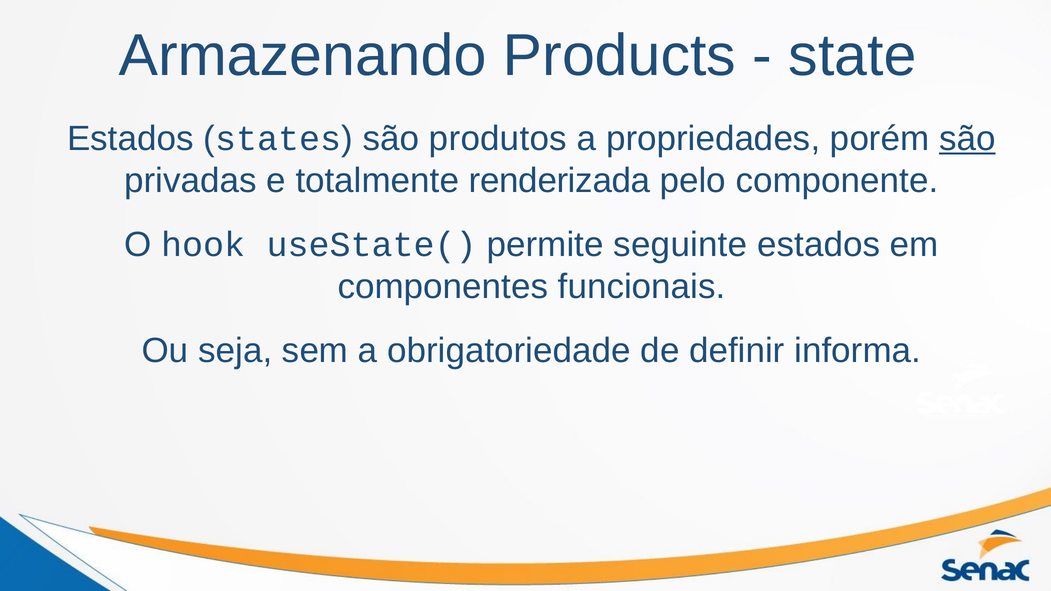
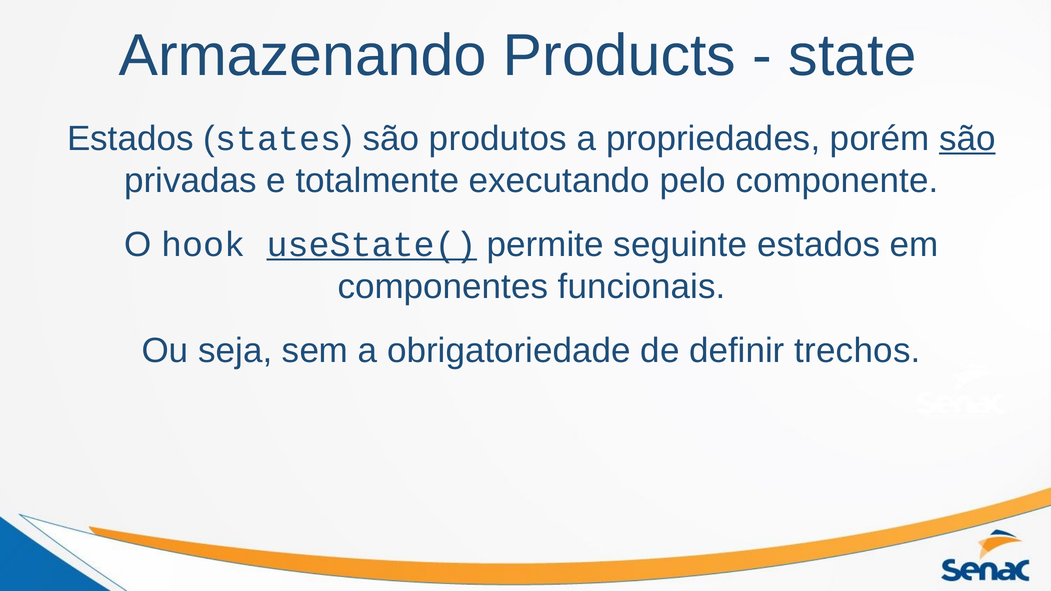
renderizada: renderizada -> executando (559, 181)
useState( underline: none -> present (372, 245)
informa: informa -> trechos (858, 351)
